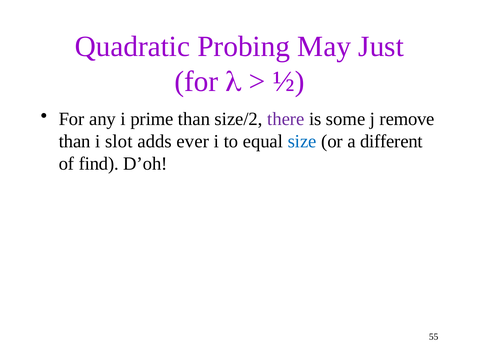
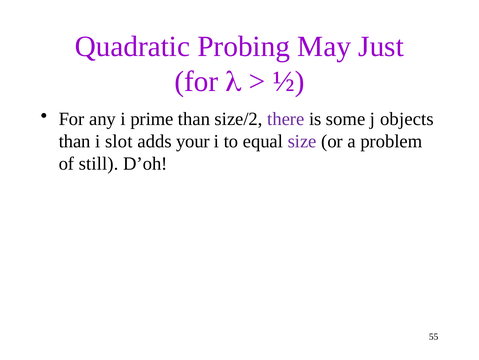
remove: remove -> objects (407, 119)
ever: ever -> your (193, 141)
size colour: blue -> purple (302, 141)
different: different -> problem (391, 141)
find: find -> still (99, 163)
